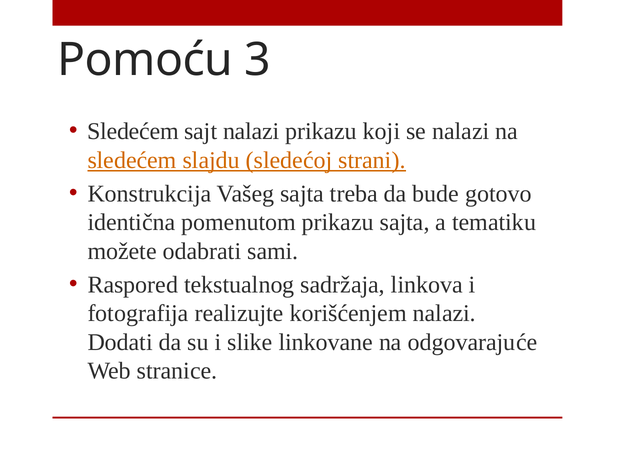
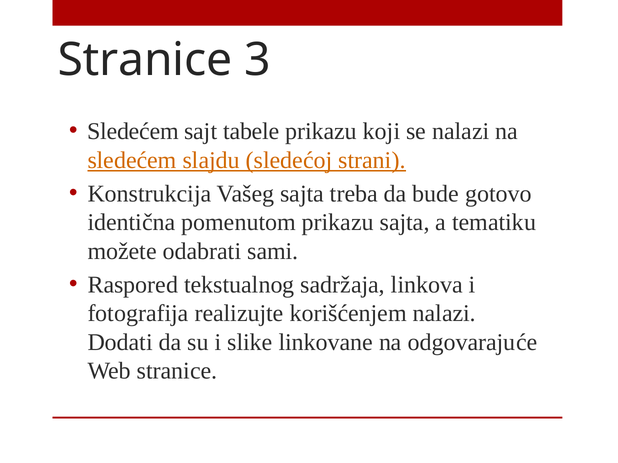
Pomoću: Pomoću -> Stranice (145, 60)
sajt nalazi: nalazi -> tabele (251, 131)
